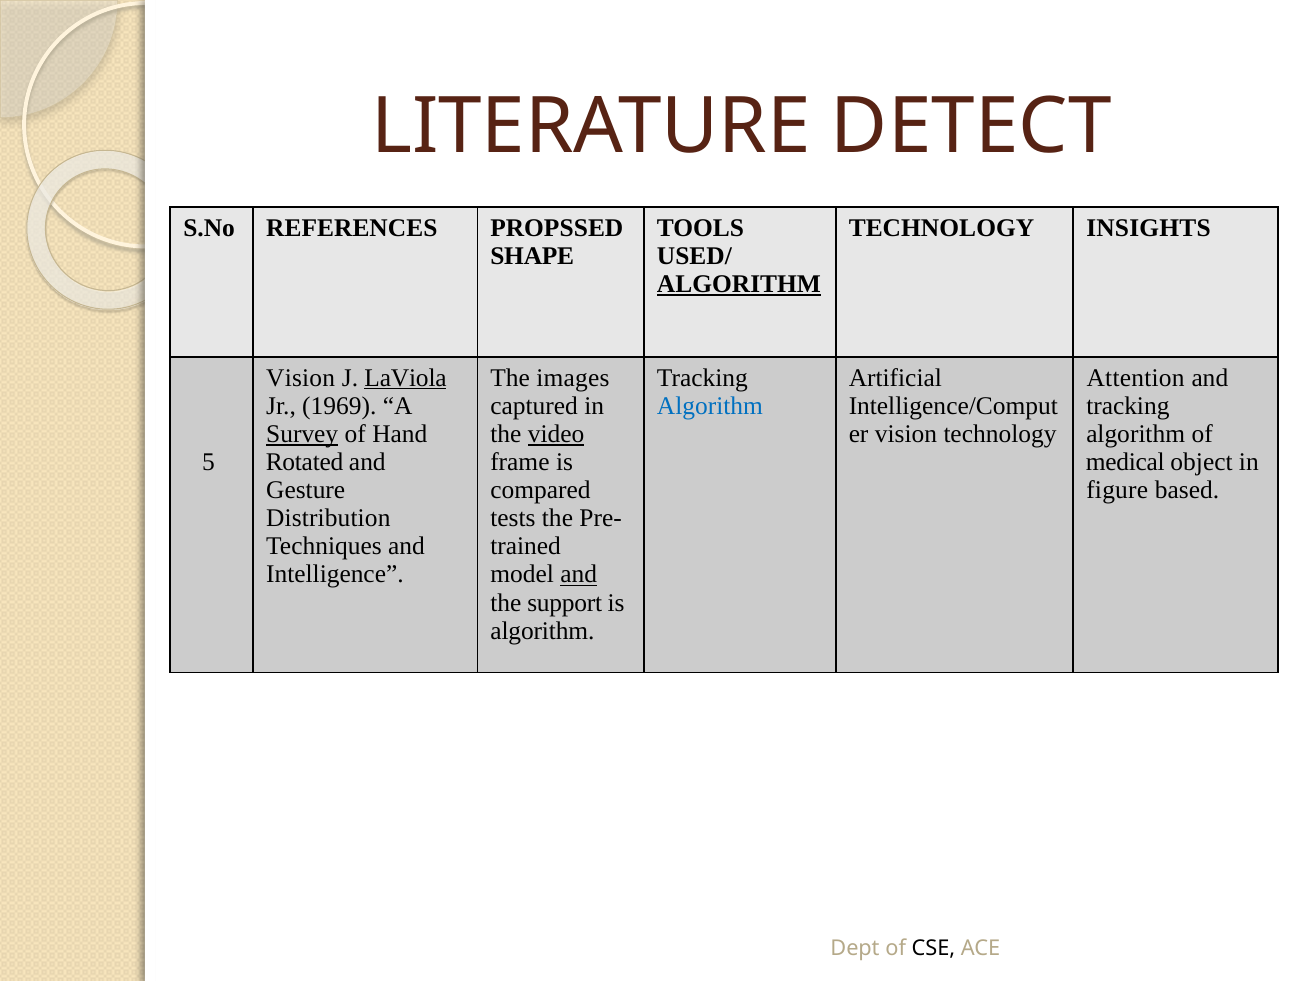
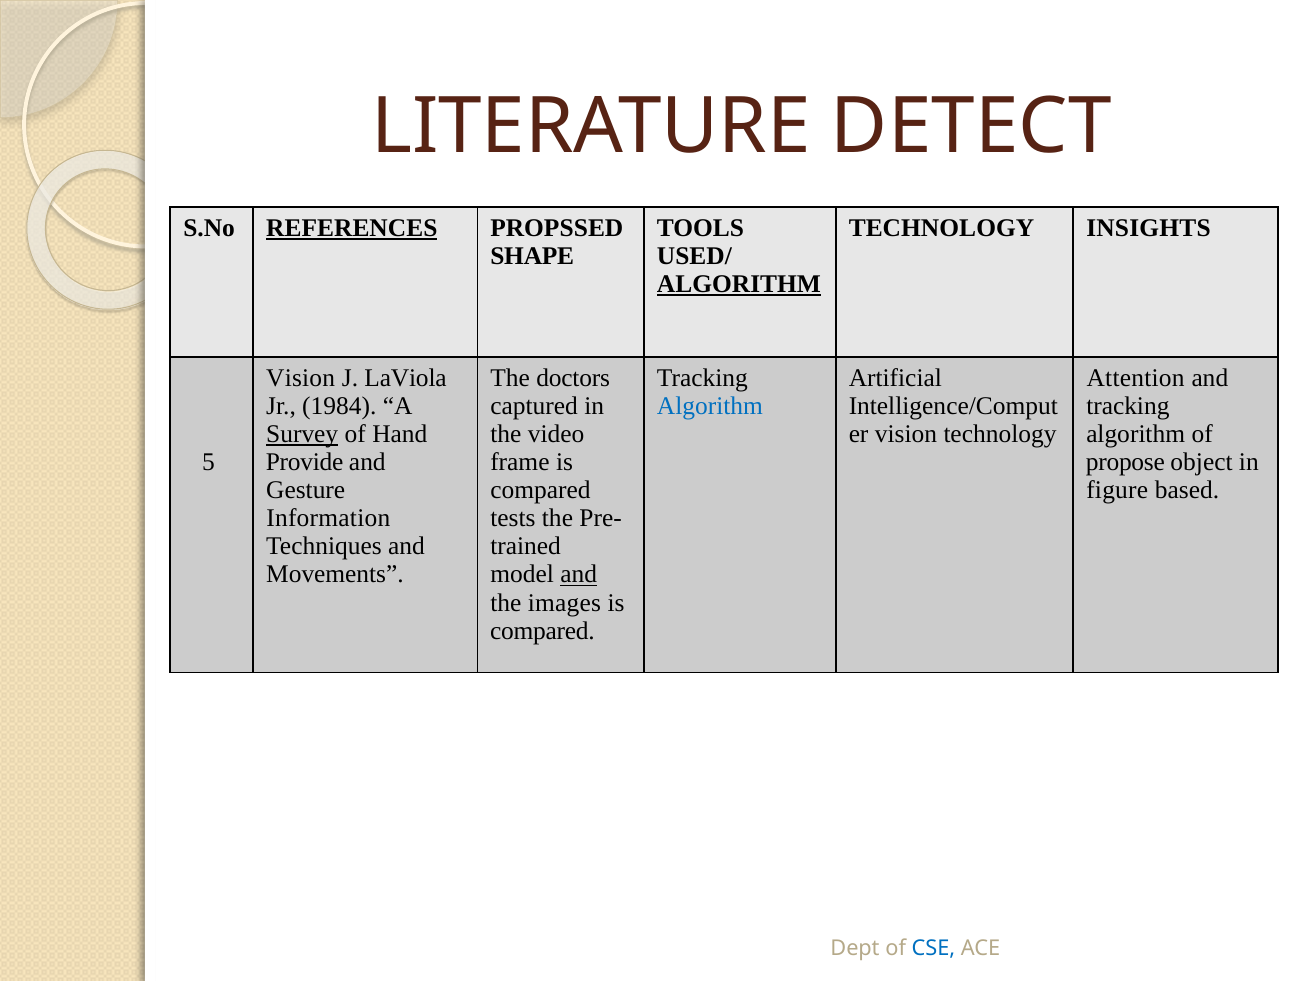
REFERENCES underline: none -> present (352, 228)
LaViola underline: present -> none (406, 378)
images: images -> doctors (573, 378)
1969: 1969 -> 1984 (339, 406)
video underline: present -> none (556, 434)
Rotated: Rotated -> Provide (305, 462)
medical: medical -> propose (1125, 462)
Distribution: Distribution -> Information (328, 518)
Intelligence: Intelligence -> Movements (335, 575)
support: support -> images (564, 603)
algorithm: algorithm -> compared (542, 631)
CSE colour: black -> blue (933, 949)
